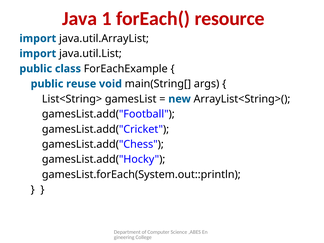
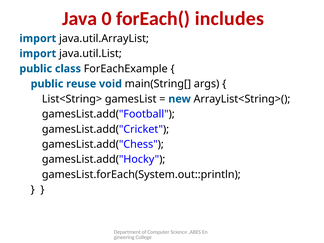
1: 1 -> 0 (107, 19)
resource: resource -> includes (229, 19)
